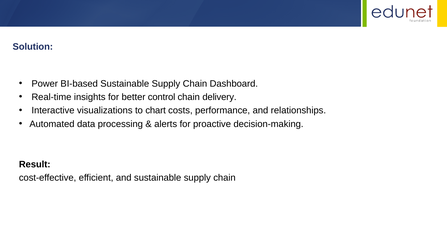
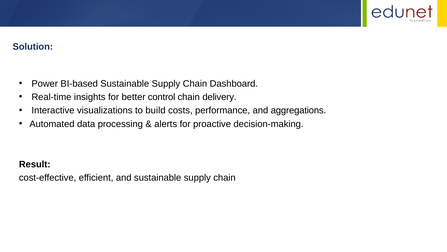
chart: chart -> build (156, 110)
relationships: relationships -> aggregations (298, 110)
